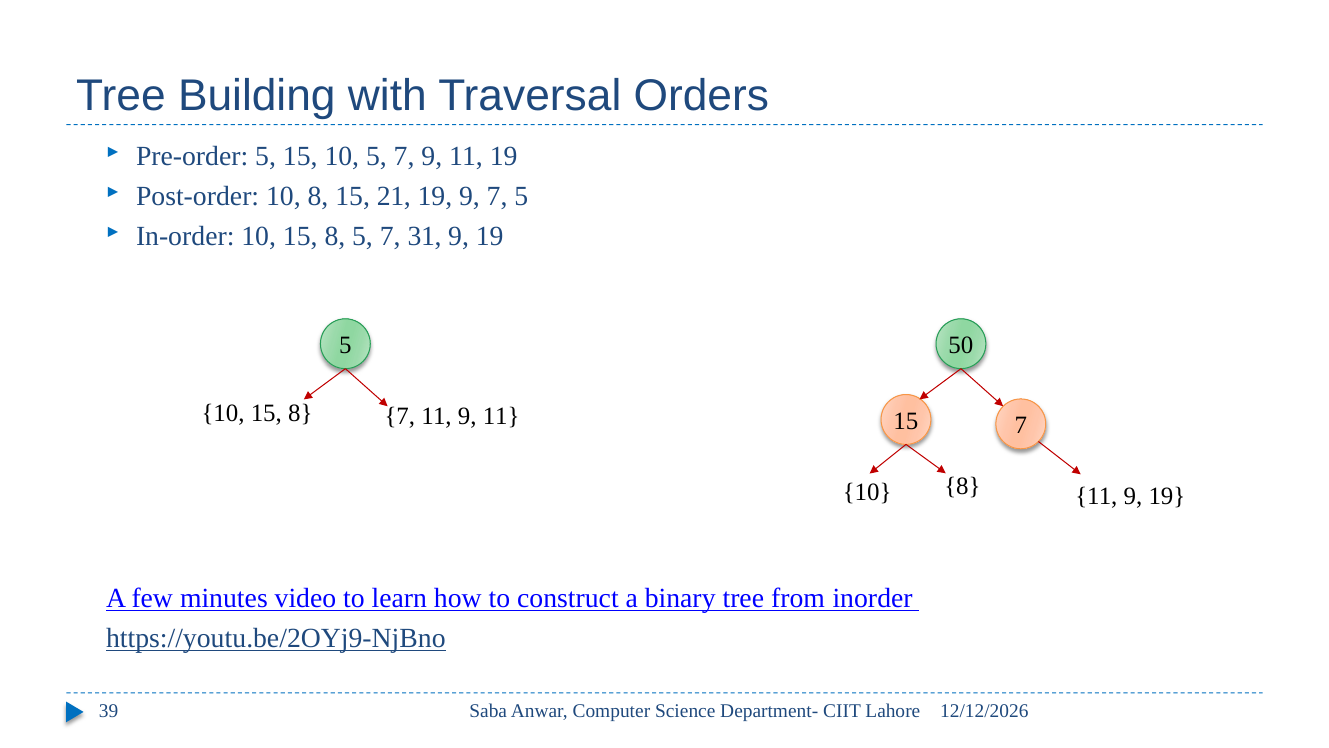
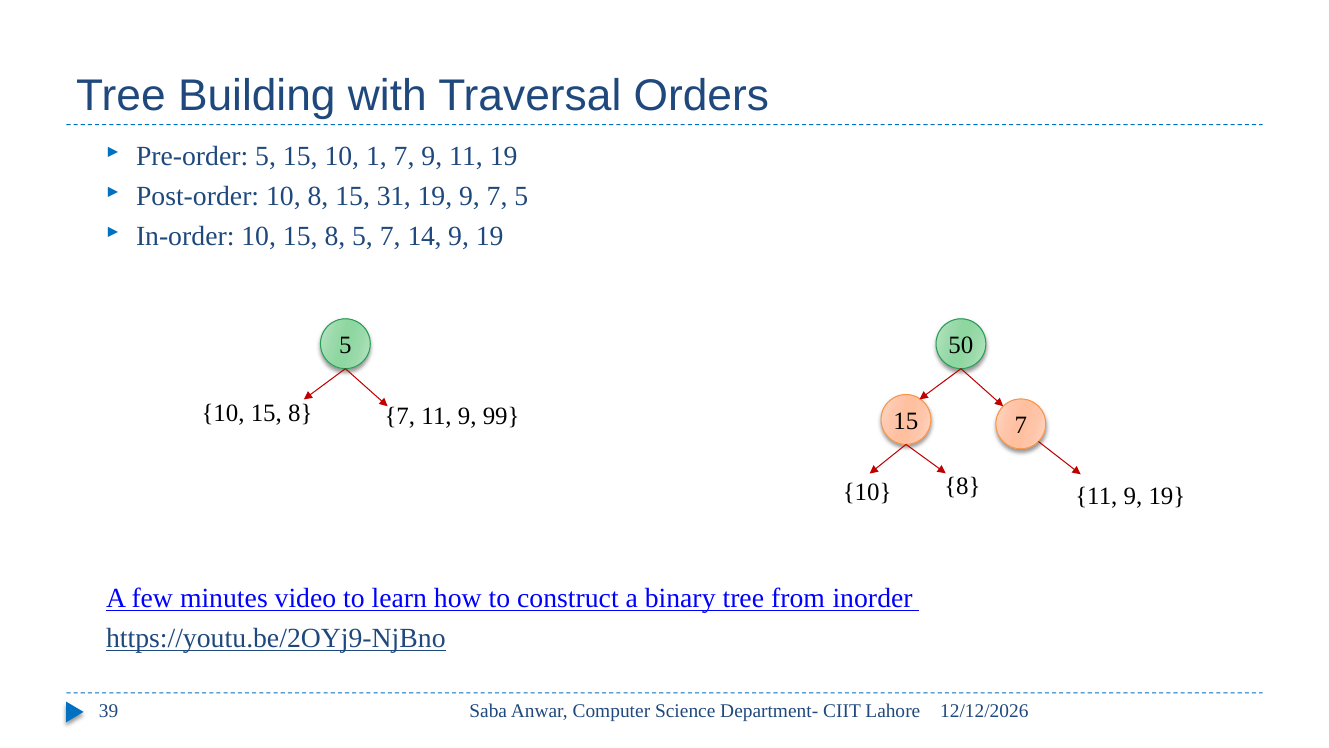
10 5: 5 -> 1 (376, 156)
21: 21 -> 31 (394, 197)
31: 31 -> 14 (425, 237)
11 9 11: 11 -> 99 (501, 416)
